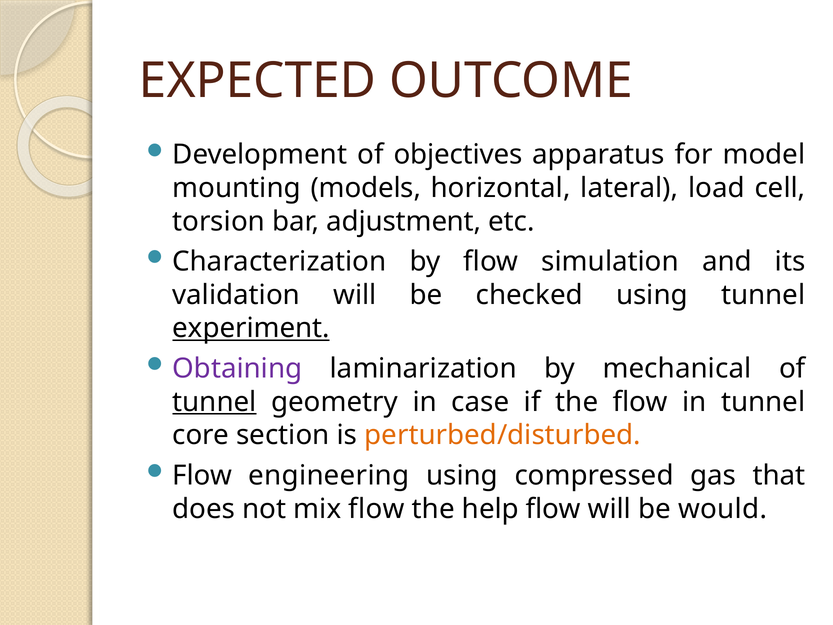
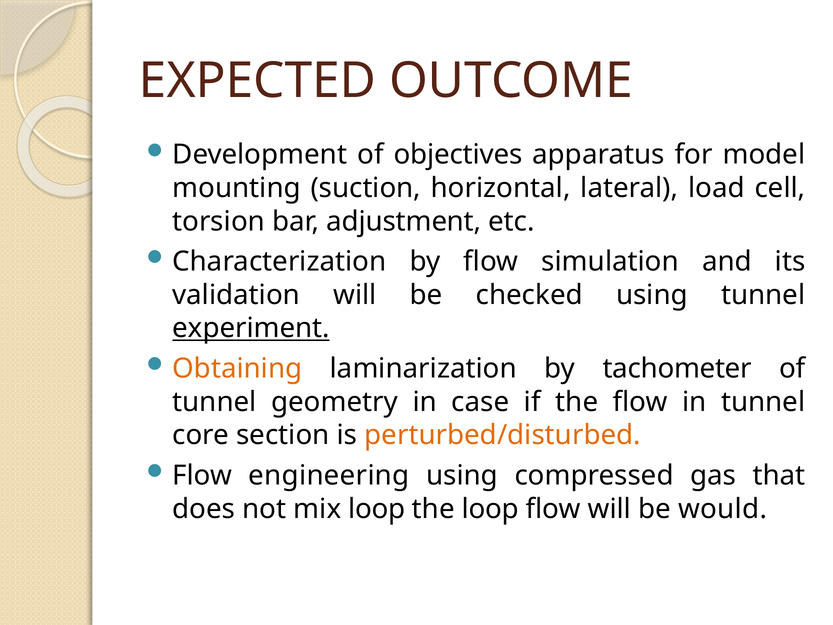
models: models -> suction (366, 188)
Obtaining colour: purple -> orange (237, 368)
mechanical: mechanical -> tachometer (677, 368)
tunnel underline: present -> none (214, 402)
mix flow: flow -> loop (377, 509)
the help: help -> loop (490, 509)
